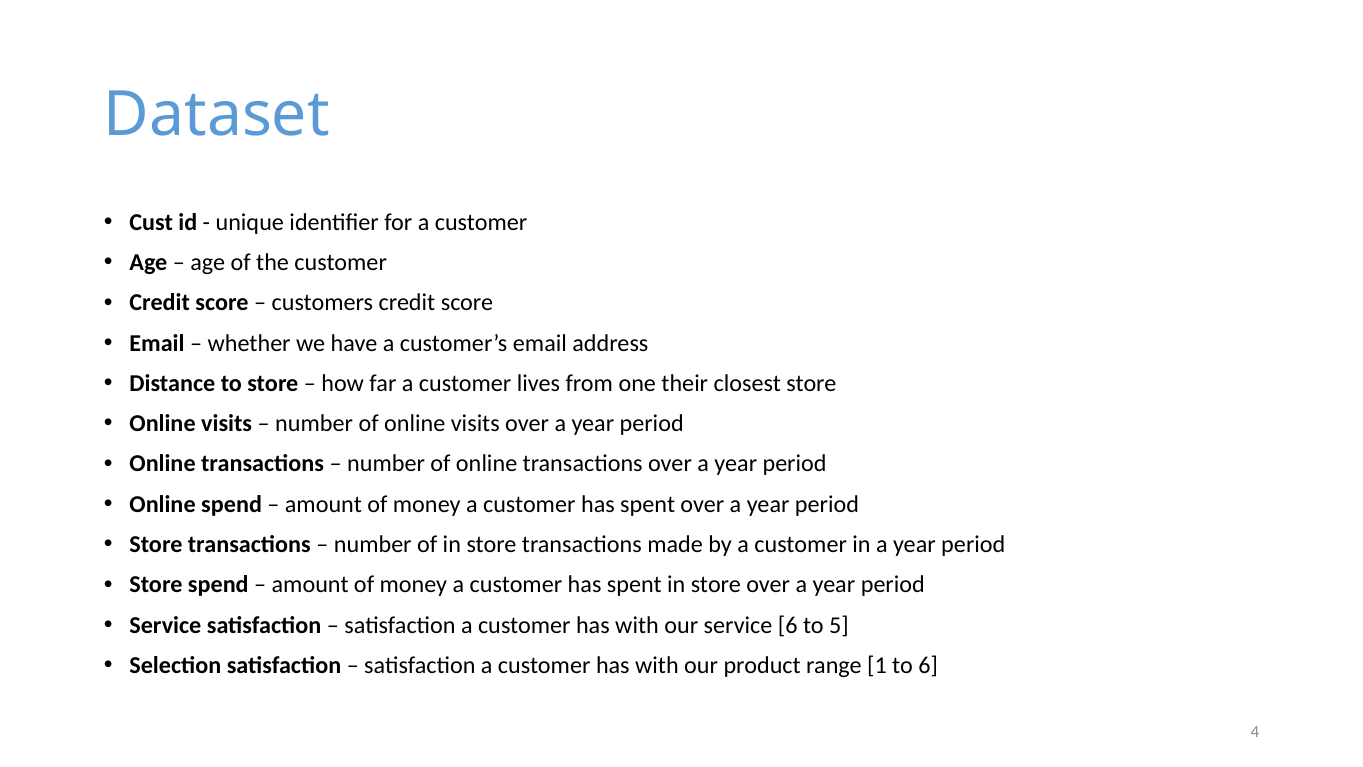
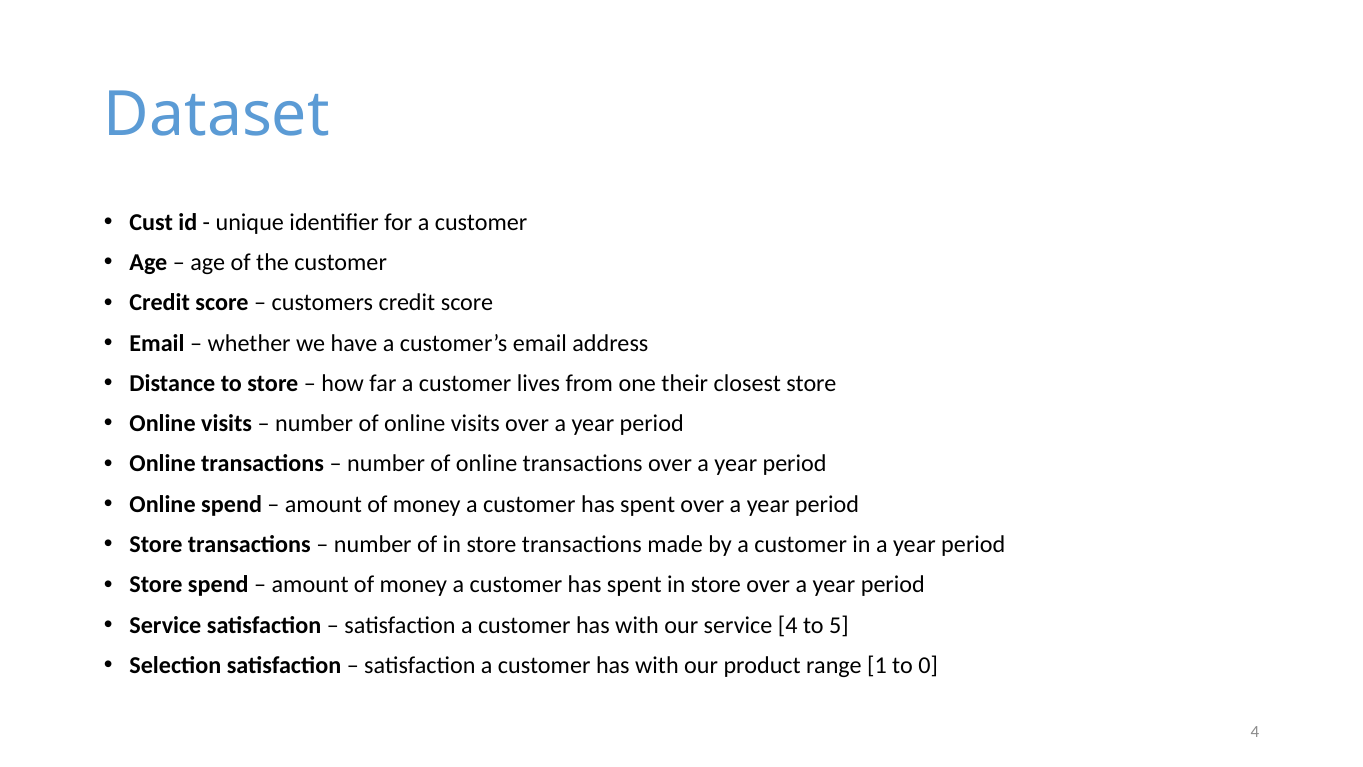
service 6: 6 -> 4 (788, 625)
to 6: 6 -> 0 (928, 665)
